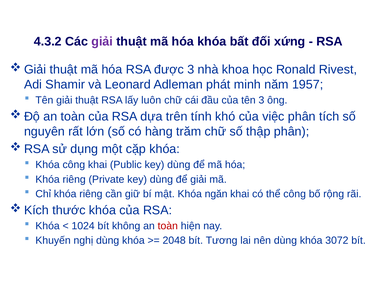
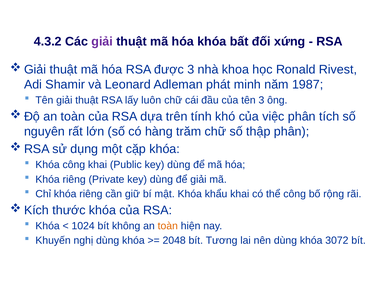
1957: 1957 -> 1987 (308, 84)
ngăn: ngăn -> khẩu (216, 194)
toàn colour: red -> orange (168, 226)
